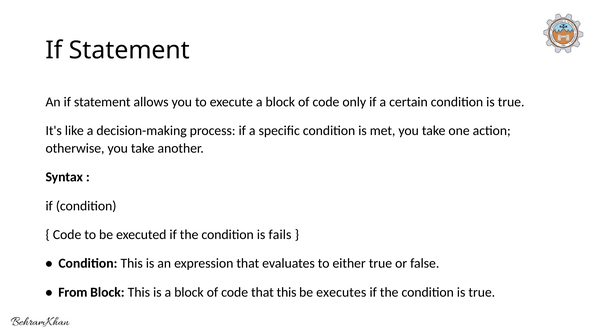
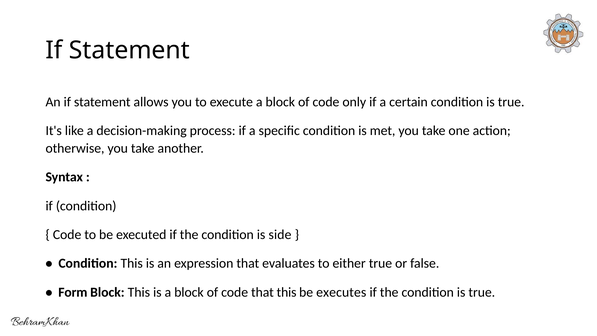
fails: fails -> side (280, 235)
From: From -> Form (73, 292)
